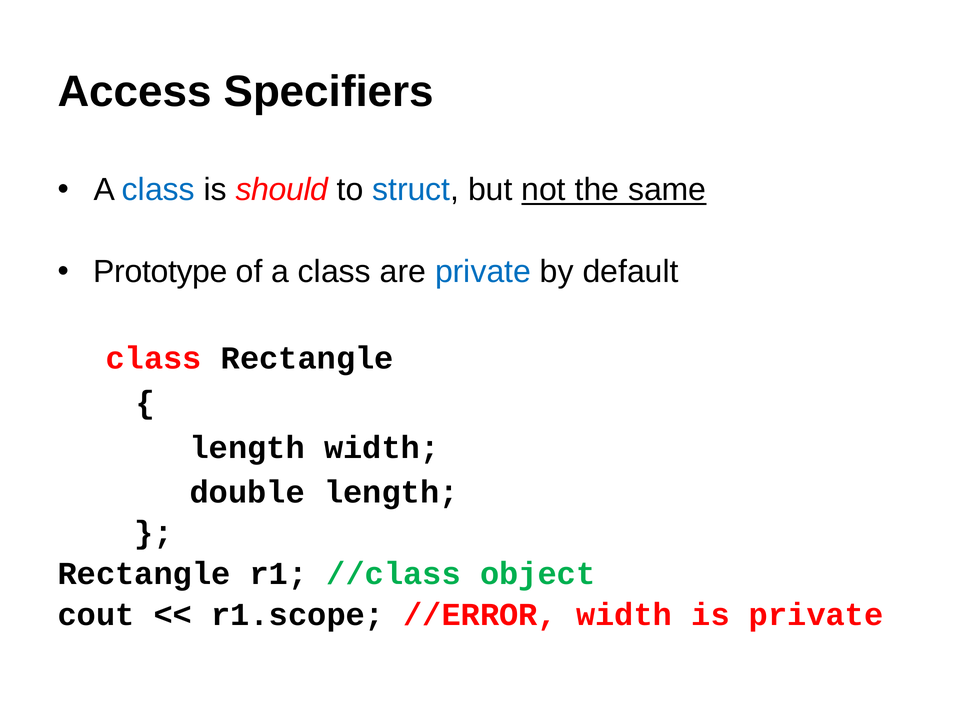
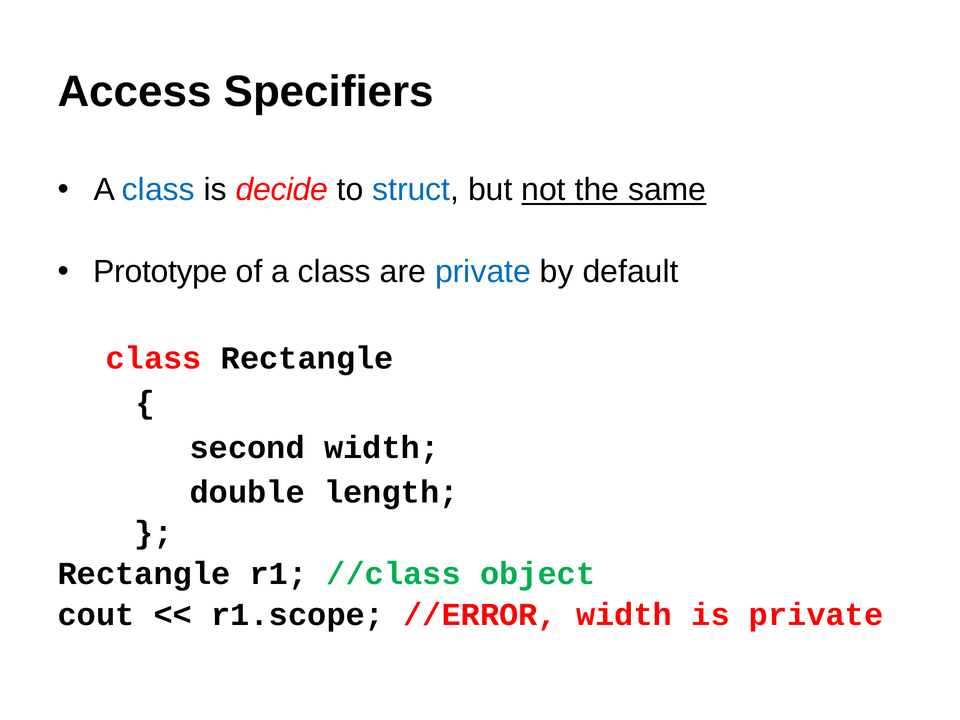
should: should -> decide (282, 190)
length: length -> second (247, 448)
